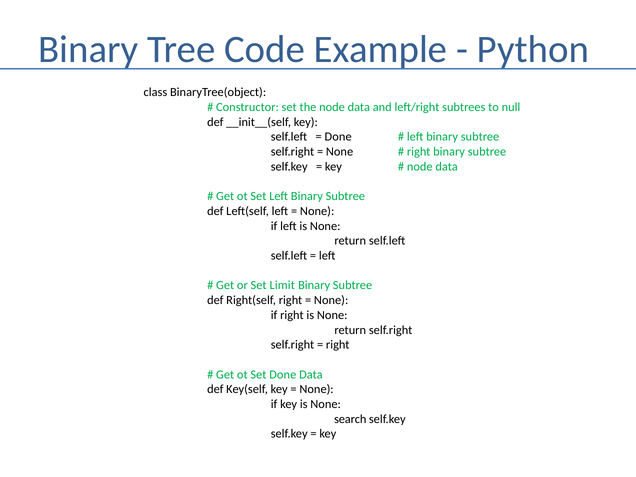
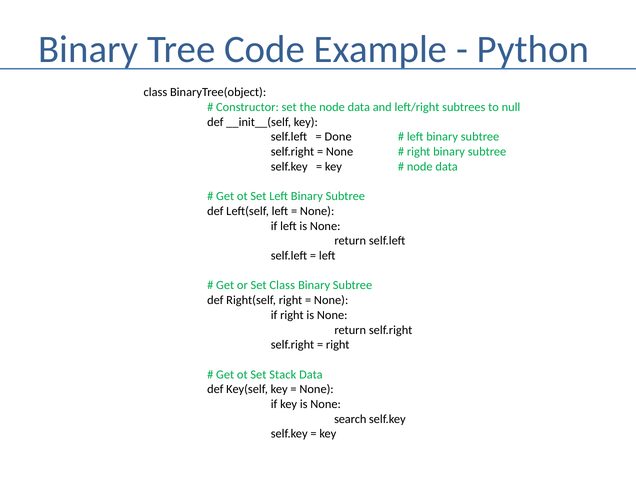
Set Limit: Limit -> Class (282, 285)
Set Done: Done -> Stack (283, 374)
